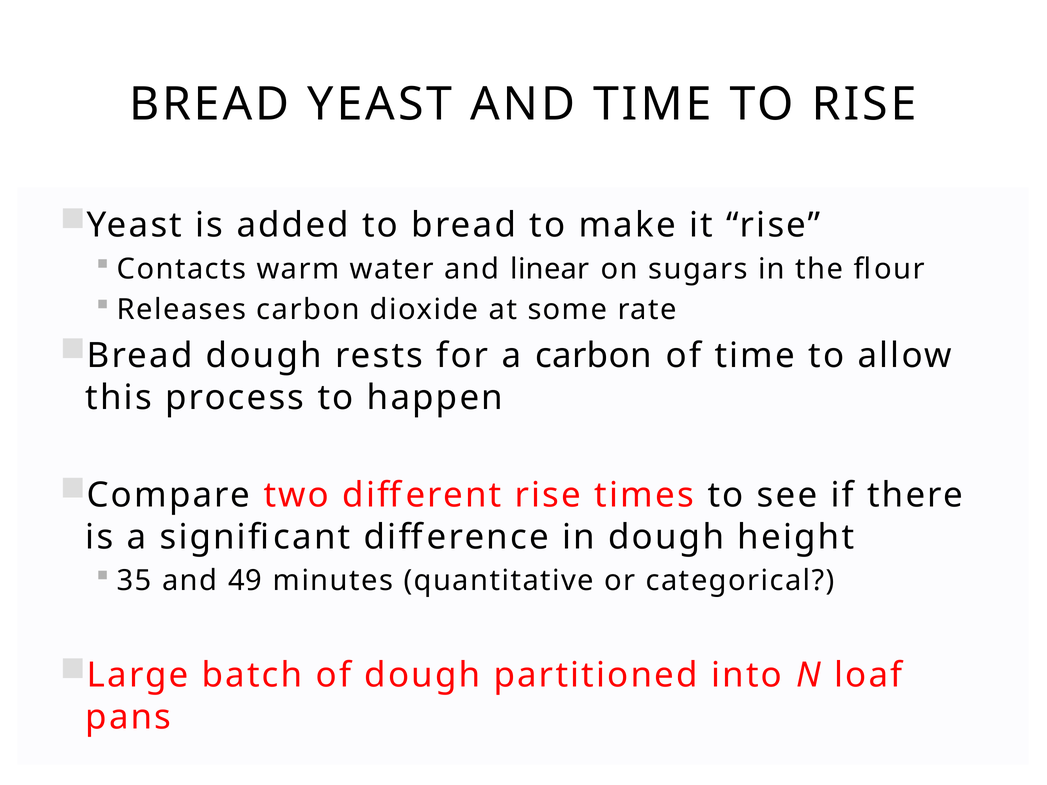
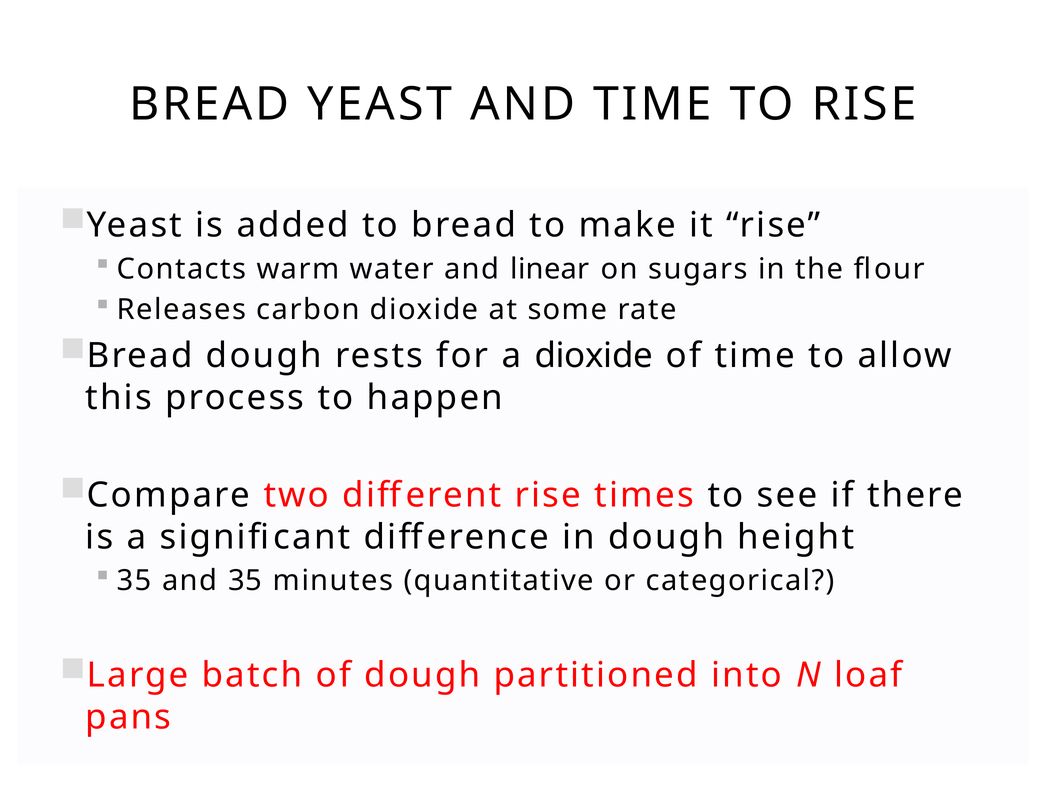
a carbon: carbon -> dioxide (594, 356)
and 49: 49 -> 35 (245, 581)
